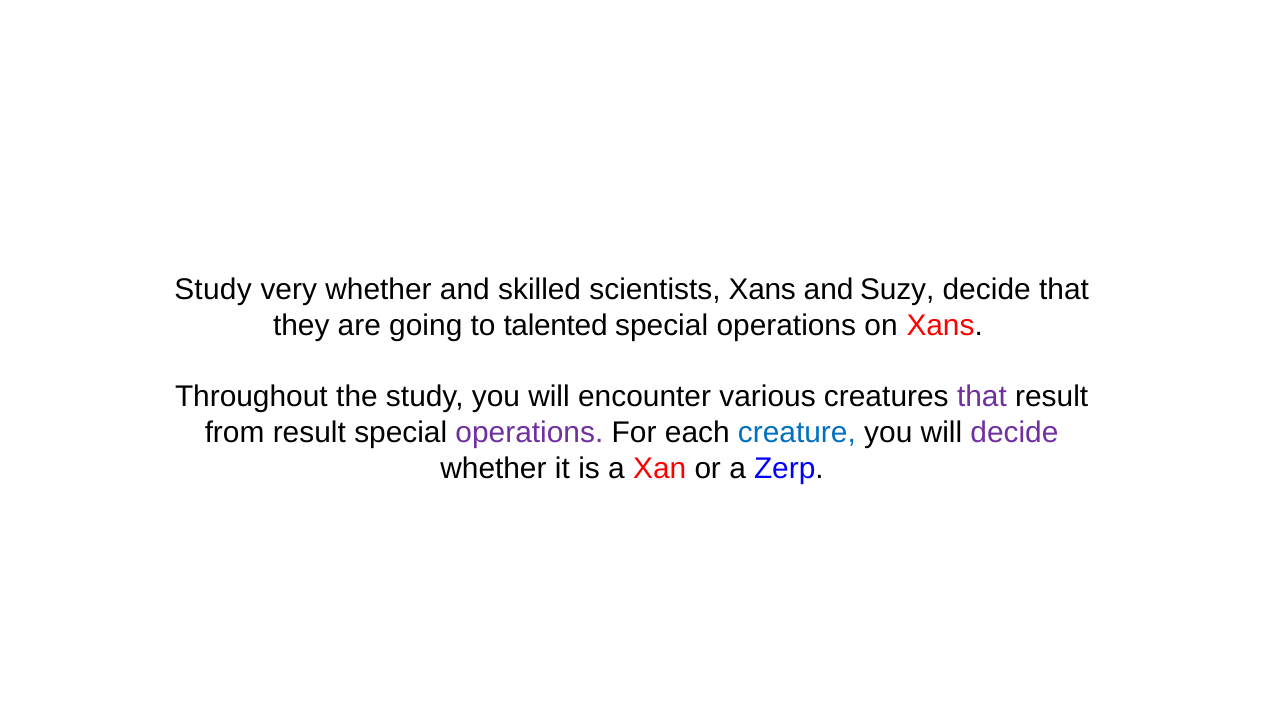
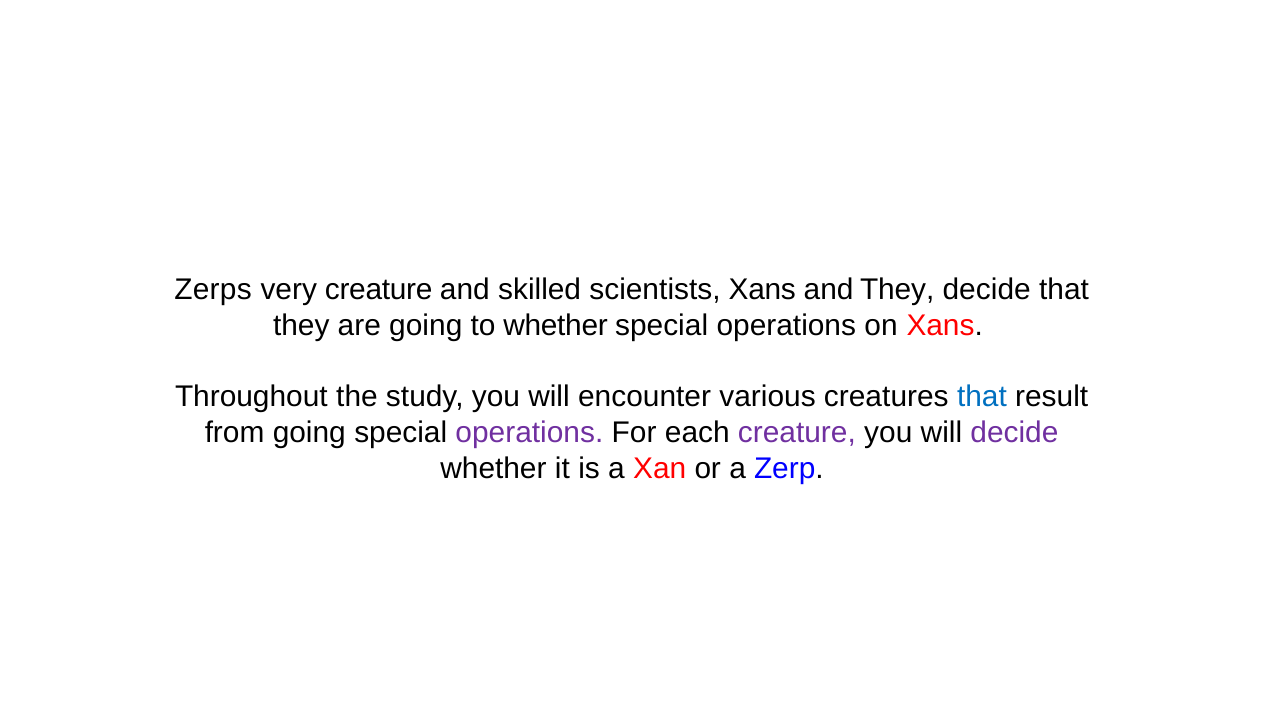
Study: Study -> Zerps (213, 289)
very whether: whether -> creature (379, 289)
and Suzy: Suzy -> They (897, 289)
to talented: talented -> whether (556, 325)
that colour: purple -> blue (982, 397)
from result: result -> going (309, 433)
creature colour: blue -> purple (797, 433)
